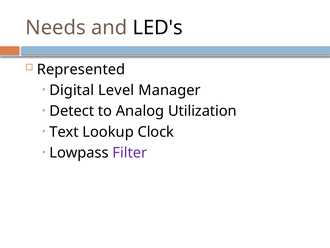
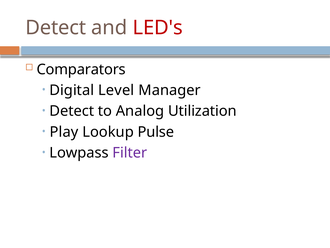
Needs: Needs -> Detect (56, 28)
LED's colour: black -> red (158, 28)
Represented: Represented -> Comparators (81, 69)
Text: Text -> Play (64, 132)
Clock: Clock -> Pulse (156, 132)
